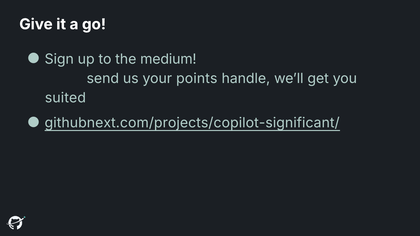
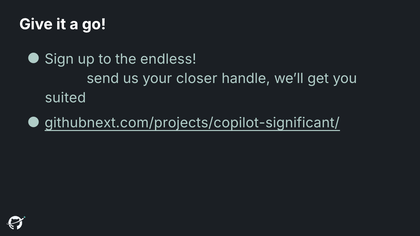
medium: medium -> endless (168, 59)
points: points -> closer (197, 79)
